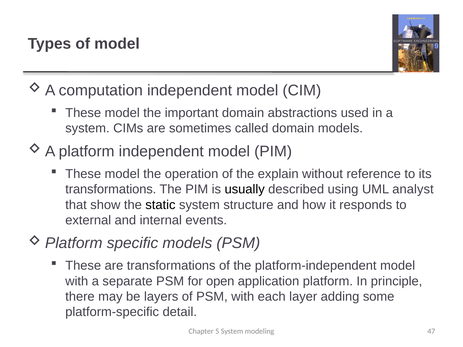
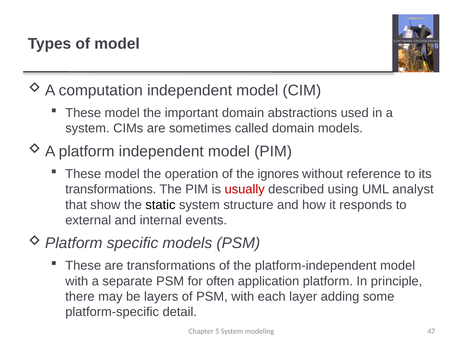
explain: explain -> ignores (278, 174)
usually colour: black -> red (245, 189)
open: open -> often (220, 281)
